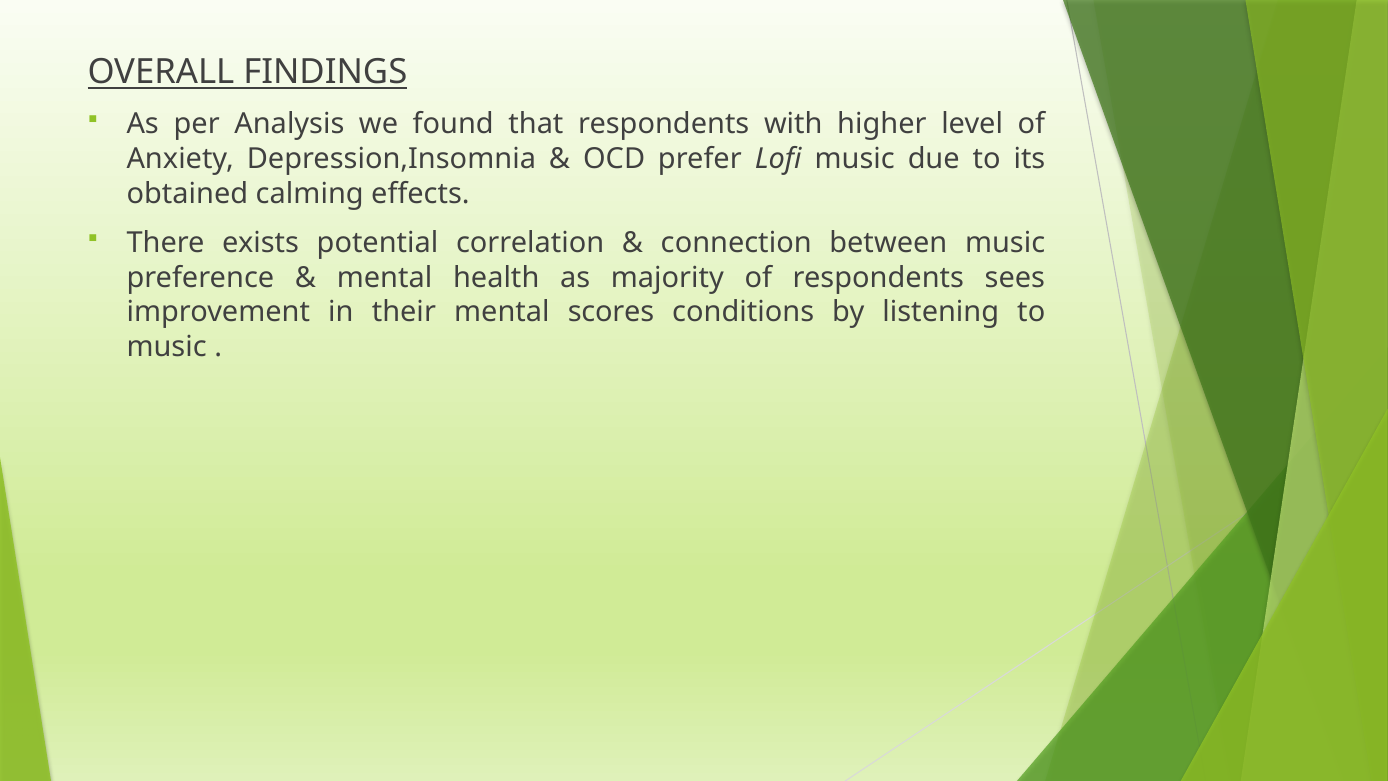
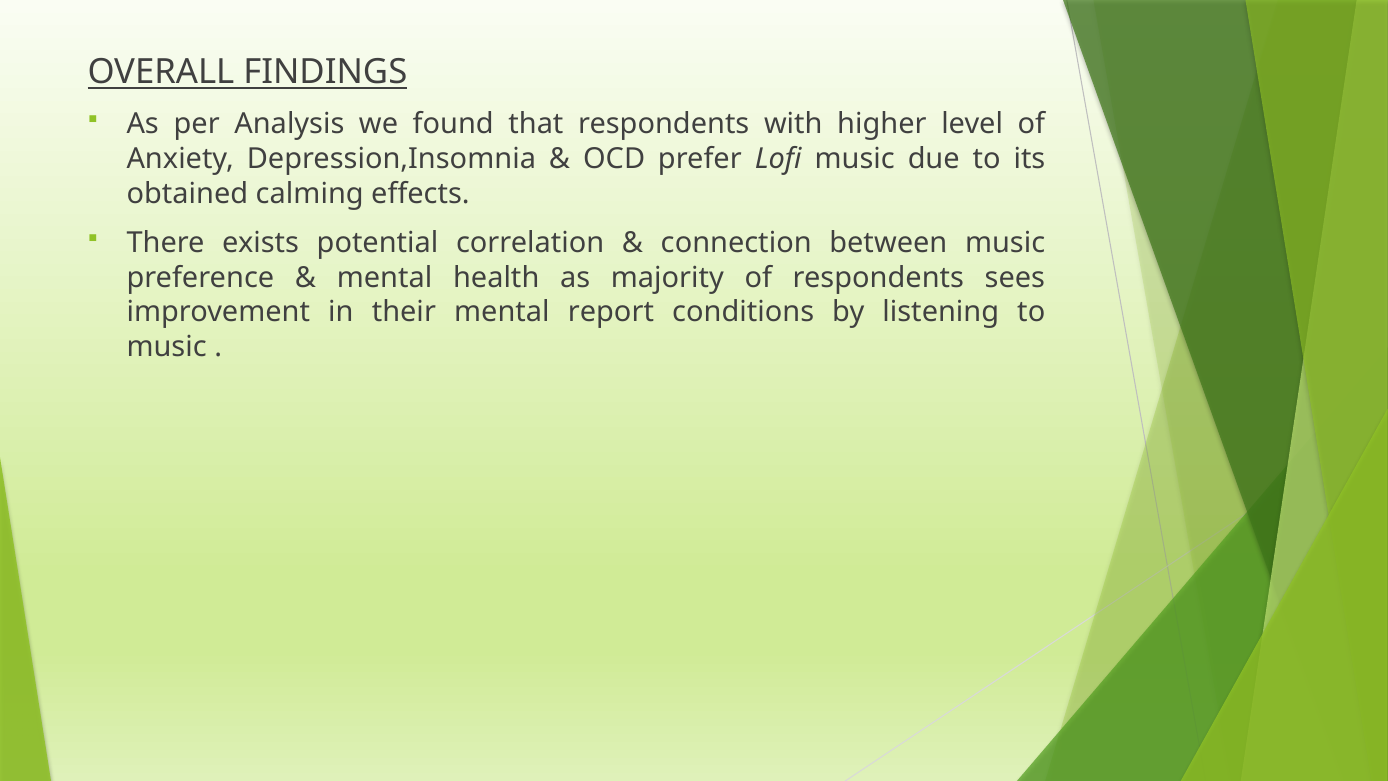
scores: scores -> report (611, 312)
